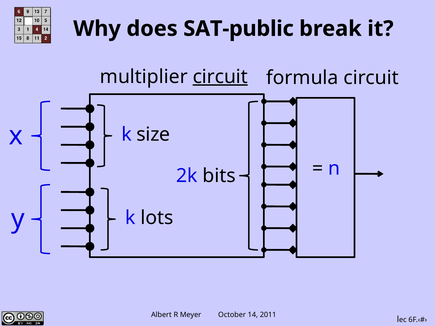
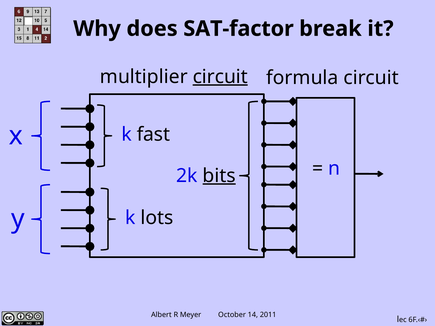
SAT-public: SAT-public -> SAT-factor (239, 29)
size: size -> fast (153, 135)
bits underline: none -> present (219, 176)
